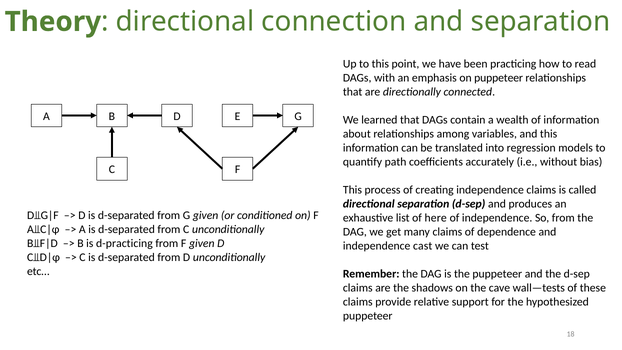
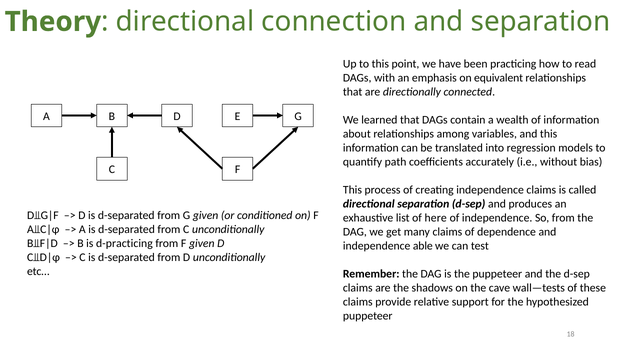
on puppeteer: puppeteer -> equivalent (499, 78)
cast: cast -> able (423, 246)
